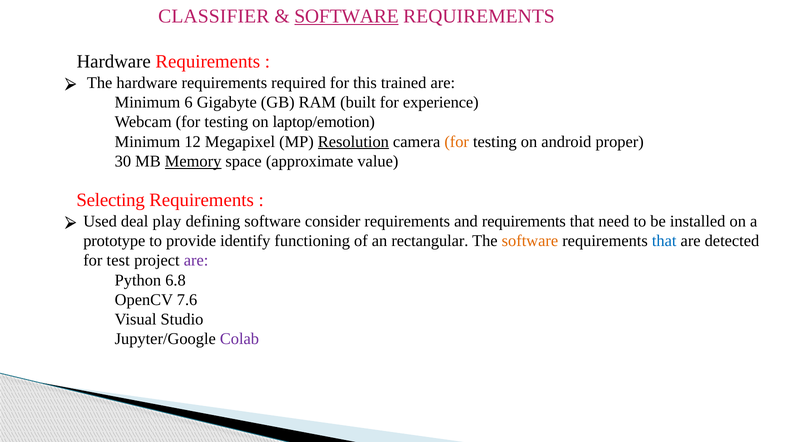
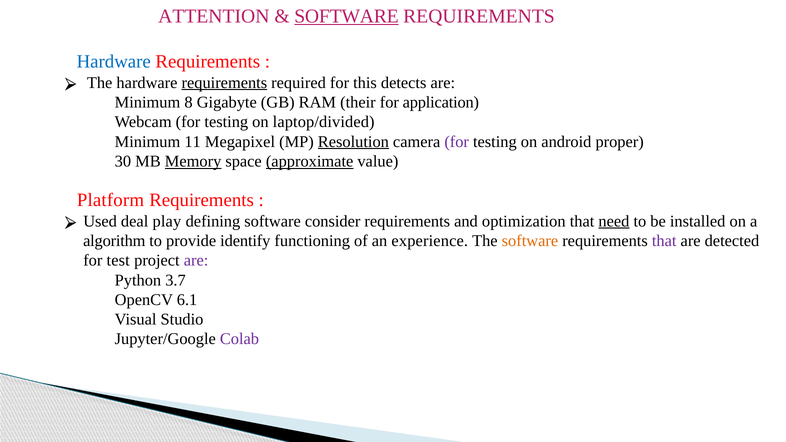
CLASSIFIER: CLASSIFIER -> ATTENTION (214, 16)
Hardware colour: black -> blue (114, 62)
requirements underline: none -> present (224, 83)
trained: trained -> detects (404, 83)
6: 6 -> 8 (188, 102)
built: built -> their (358, 102)
experience: experience -> application (441, 102)
laptop/emotion: laptop/emotion -> laptop/divided (324, 122)
12: 12 -> 11 (193, 142)
for colour: orange -> purple (457, 142)
approximate underline: none -> present (310, 161)
Selecting: Selecting -> Platform (110, 200)
and requirements: requirements -> optimization (524, 221)
need underline: none -> present (614, 221)
prototype: prototype -> algorithm (114, 241)
rectangular: rectangular -> experience (430, 241)
that colour: blue -> purple (664, 241)
6.8: 6.8 -> 3.7 (176, 280)
7.6: 7.6 -> 6.1 (187, 300)
